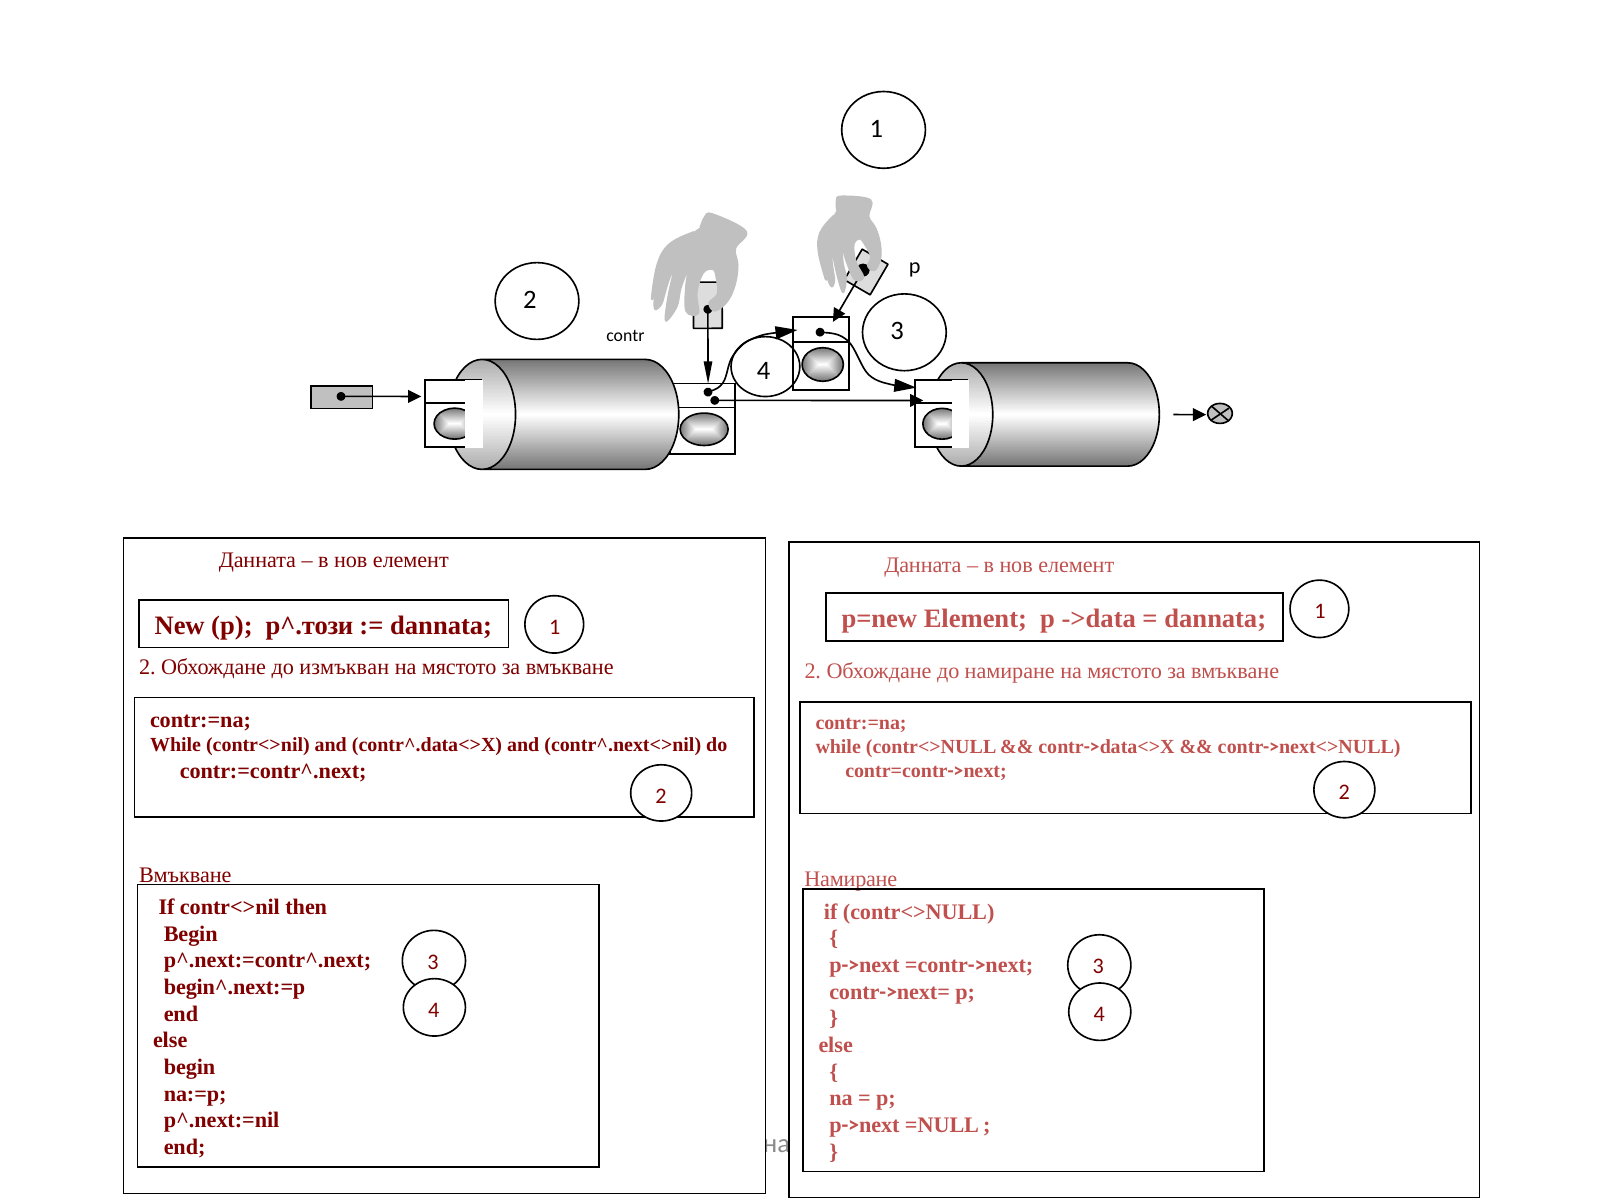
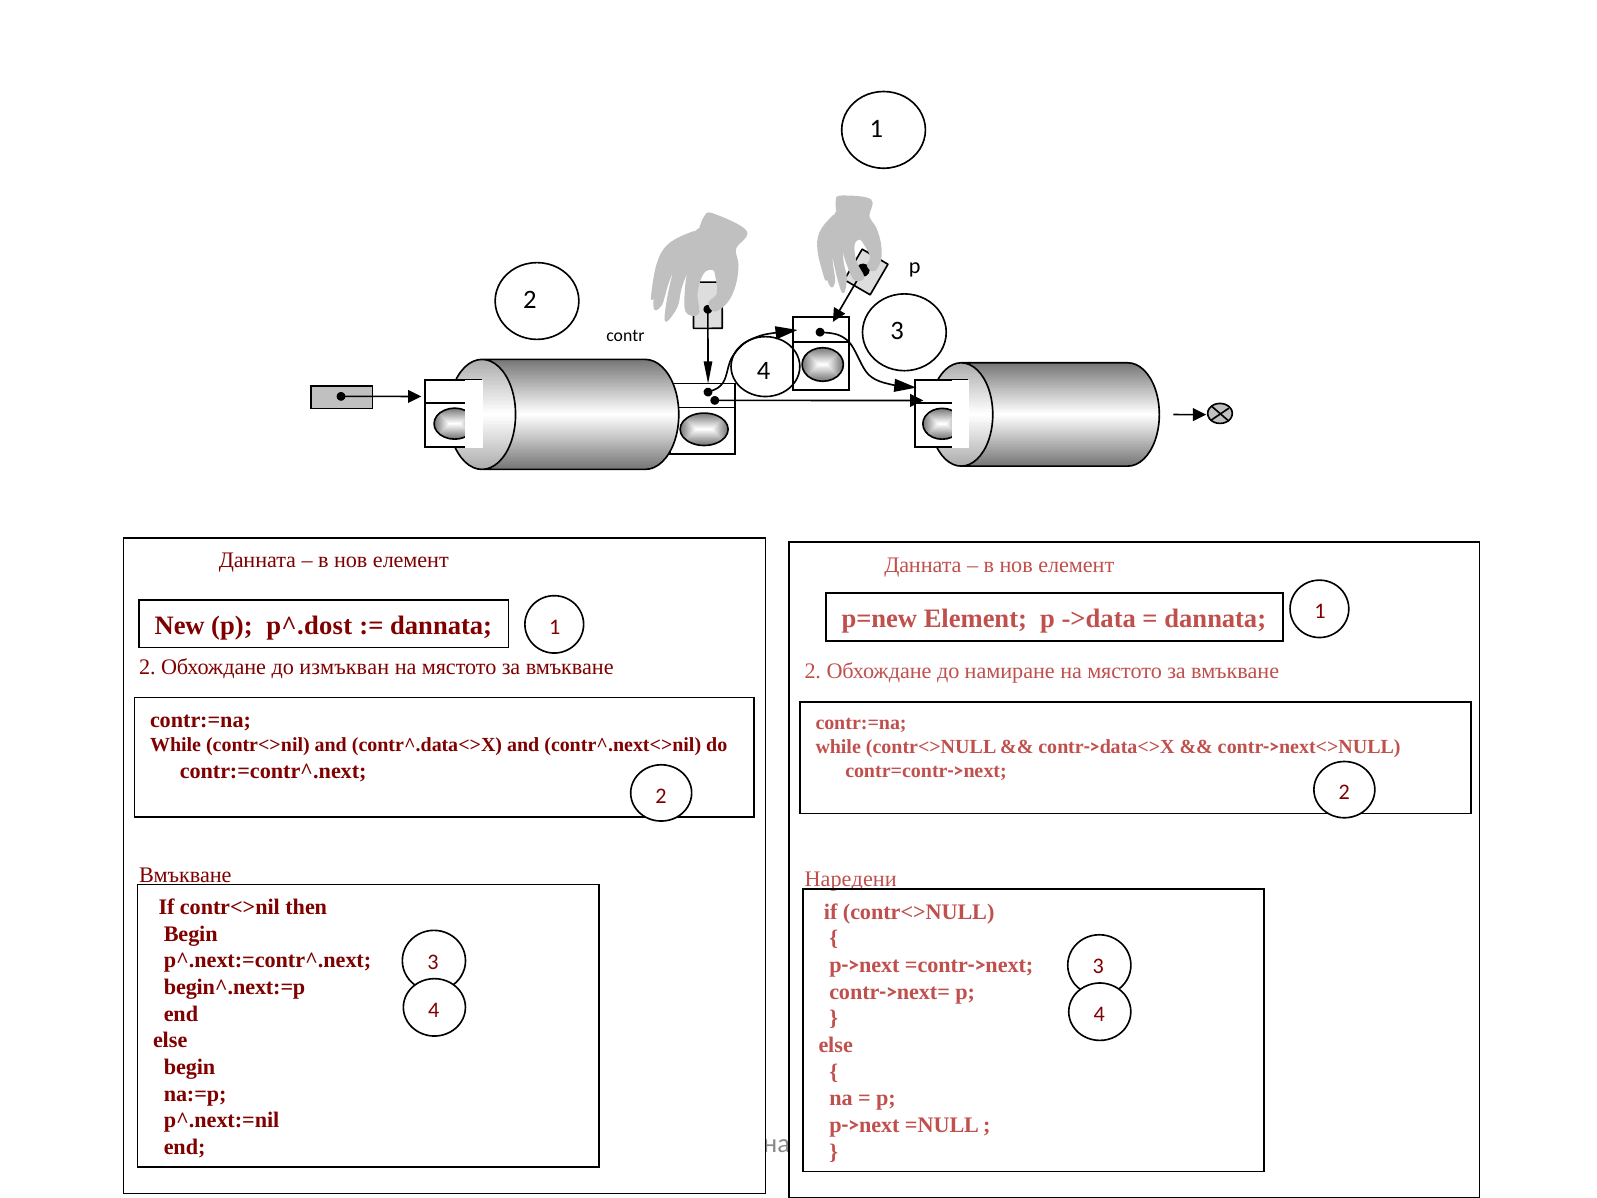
p^.този: p^.този -> p^.dost (309, 625)
Намиране: Намиране -> Наредени (851, 879)
